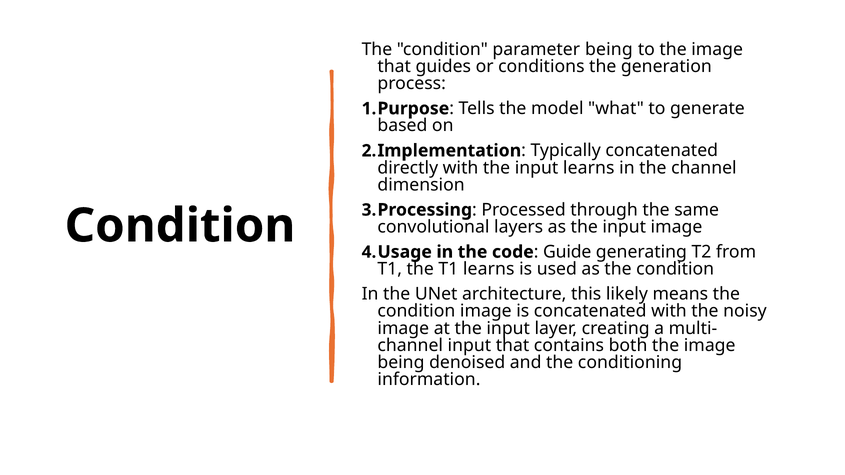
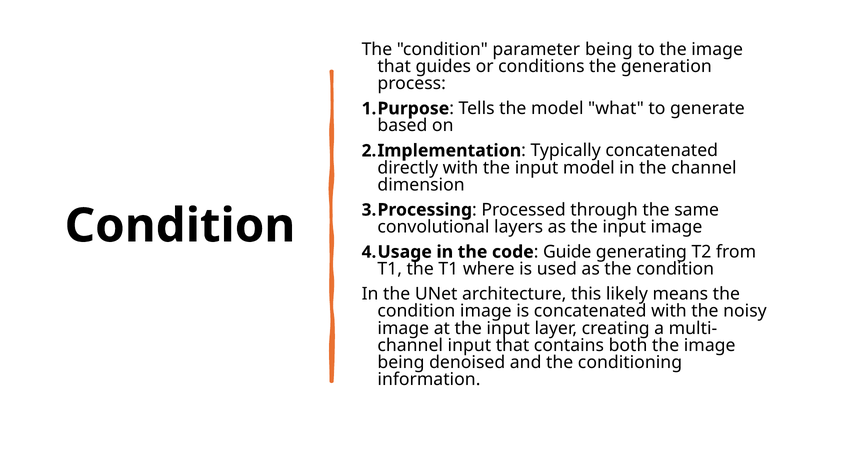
input learns: learns -> model (589, 168)
T1 learns: learns -> where (489, 269)
